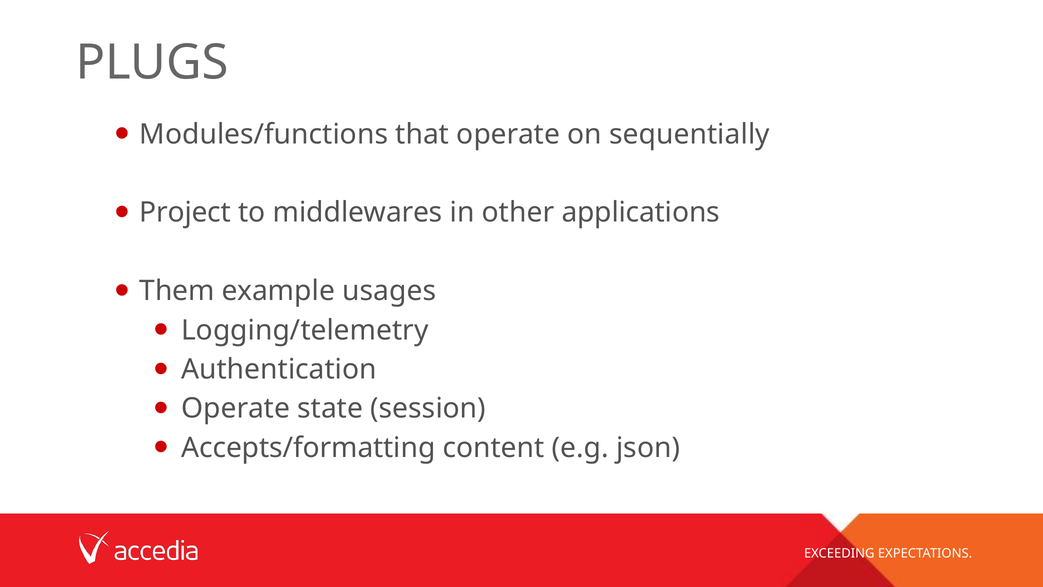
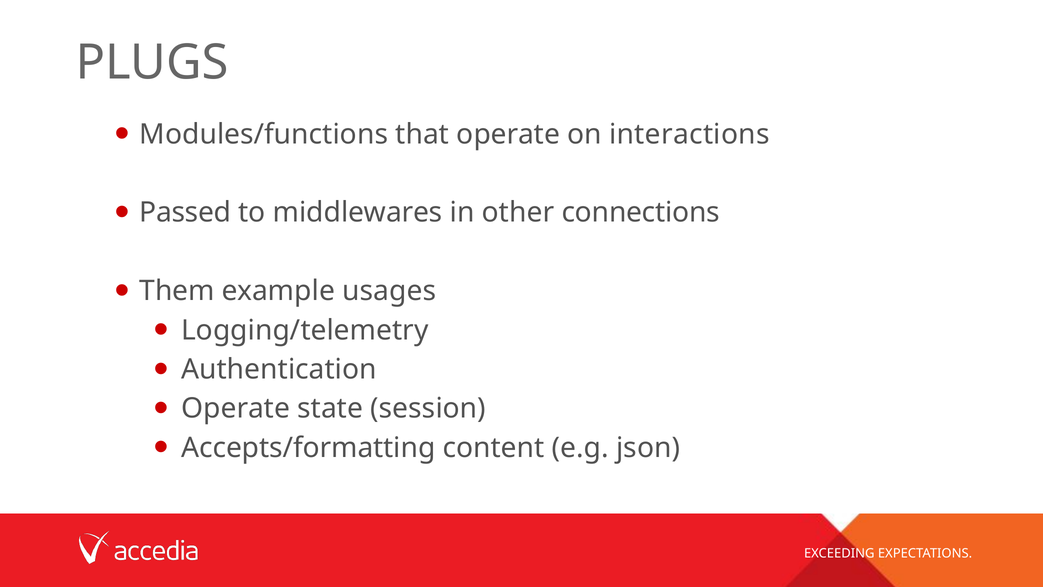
sequentially: sequentially -> interactions (689, 134)
Project: Project -> Passed (185, 212)
applications: applications -> connections (641, 212)
